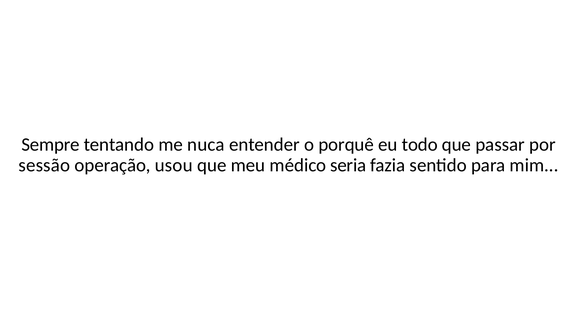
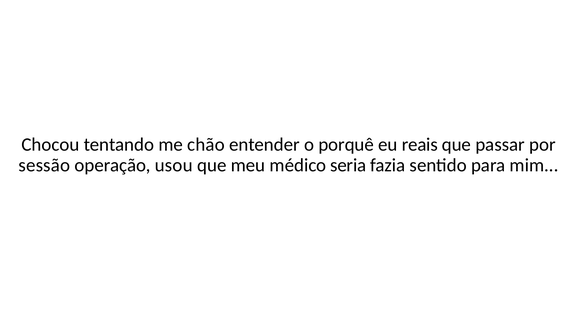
Sempre: Sempre -> Chocou (50, 144)
nuca: nuca -> chão (206, 144)
todo: todo -> reais (420, 144)
